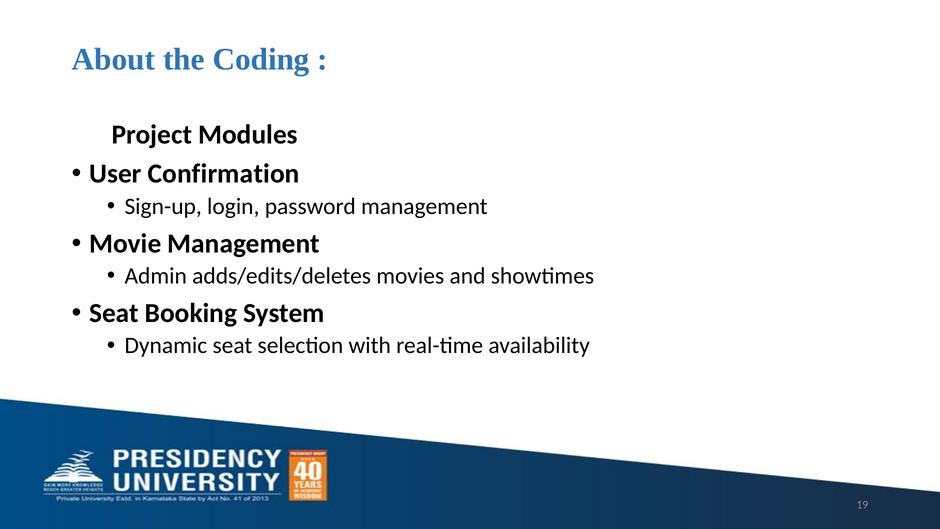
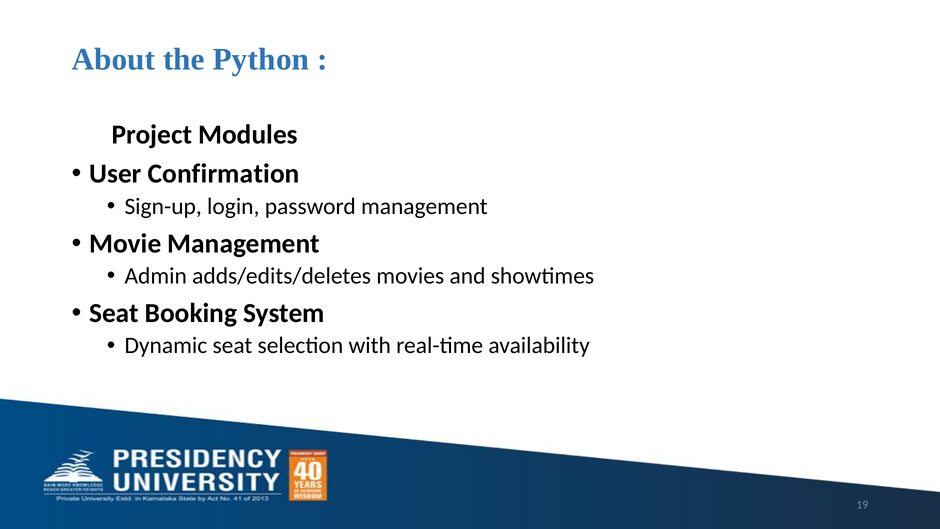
Coding: Coding -> Python (261, 60)
